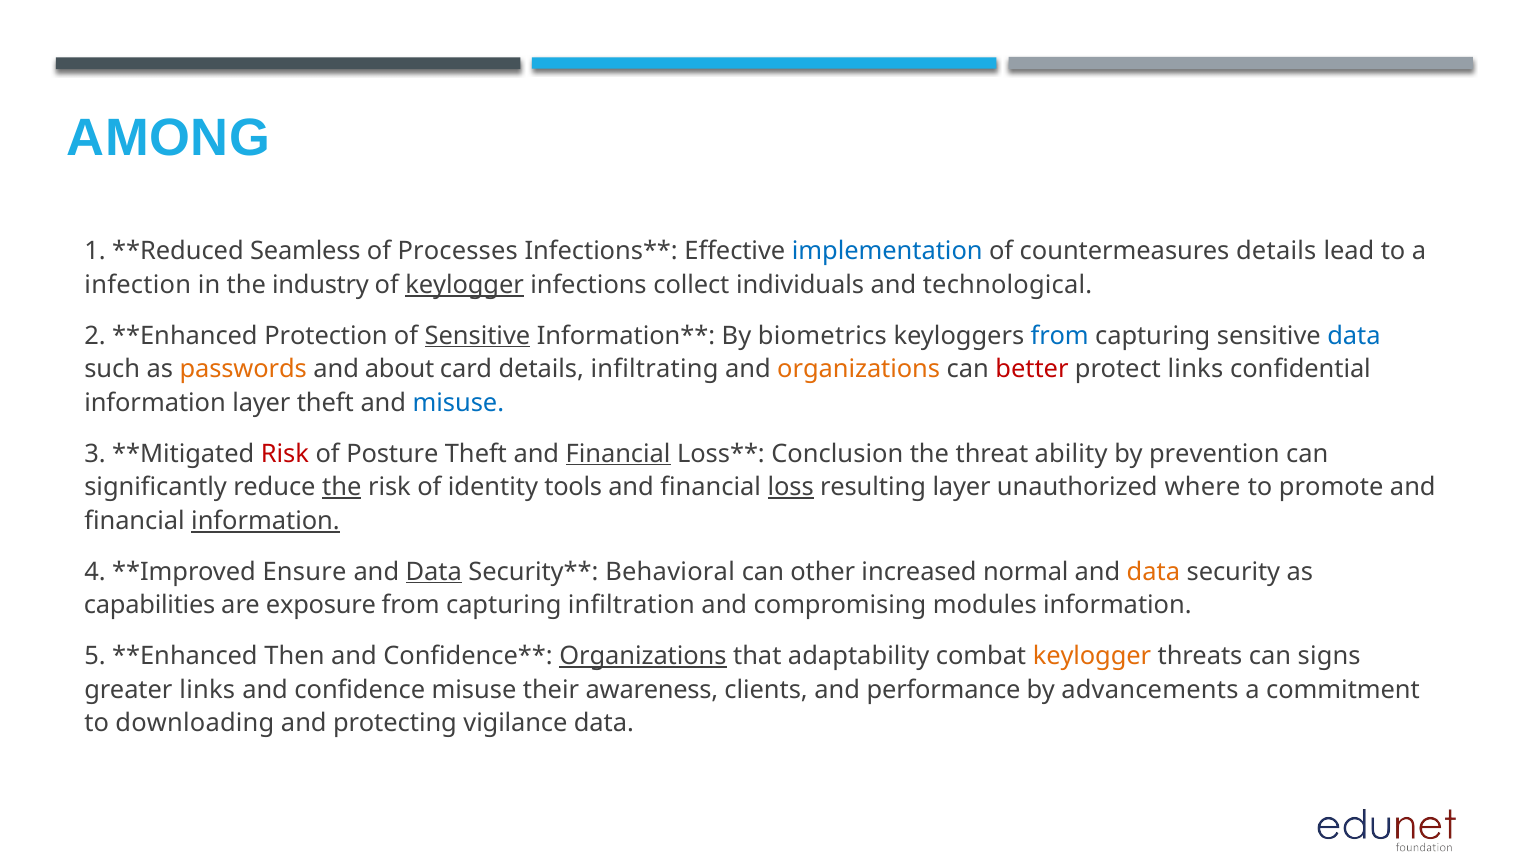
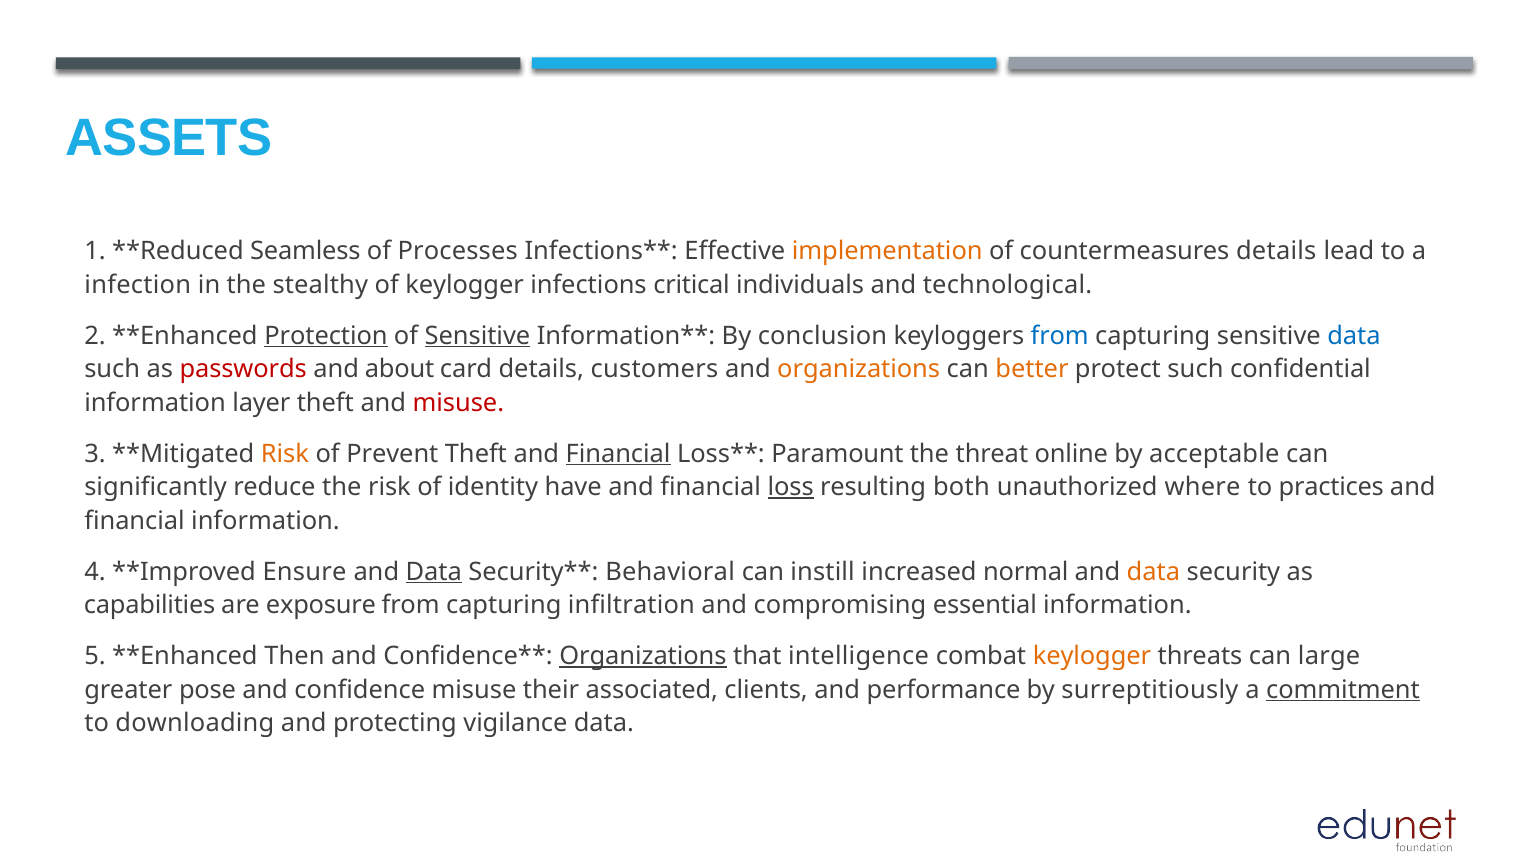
AMONG: AMONG -> ASSETS (169, 138)
implementation colour: blue -> orange (887, 251)
industry: industry -> stealthy (320, 285)
keylogger underline: present -> none (465, 285)
collect: collect -> critical (691, 285)
Protection underline: none -> present (326, 336)
biometrics: biometrics -> conclusion (822, 336)
passwords colour: orange -> red (243, 369)
infiltrating: infiltrating -> customers (654, 369)
better colour: red -> orange (1032, 369)
protect links: links -> such (1196, 369)
misuse colour: blue -> red (458, 403)
Risk colour: red -> orange (285, 454)
Posture: Posture -> Prevent (392, 454)
Conclusion: Conclusion -> Paramount (837, 454)
ability: ability -> online (1071, 454)
prevention: prevention -> acceptable (1214, 454)
the underline: present -> none (342, 487)
tools: tools -> have (573, 487)
resulting layer: layer -> both (961, 487)
promote: promote -> practices (1331, 487)
information underline: present -> none (265, 521)
other: other -> instill (823, 572)
modules: modules -> essential (985, 605)
adaptability: adaptability -> intelligence (859, 656)
signs: signs -> large (1329, 656)
greater links: links -> pose (208, 690)
awareness: awareness -> associated (652, 690)
advancements: advancements -> surreptitiously (1150, 690)
commitment underline: none -> present (1343, 690)
